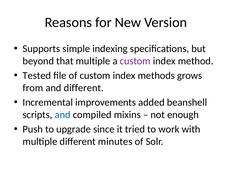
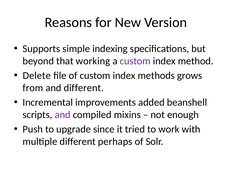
that multiple: multiple -> working (93, 61)
Tested: Tested -> Delete (37, 76)
and colour: blue -> purple (63, 115)
minutes: minutes -> perhaps (115, 142)
